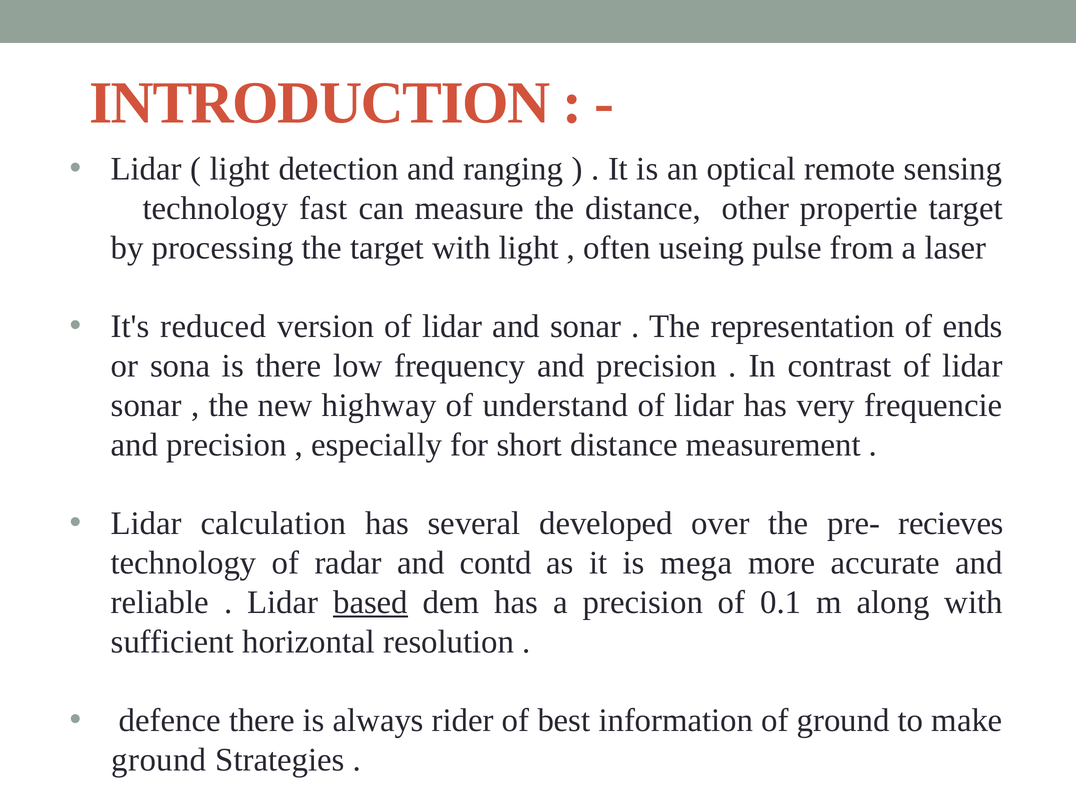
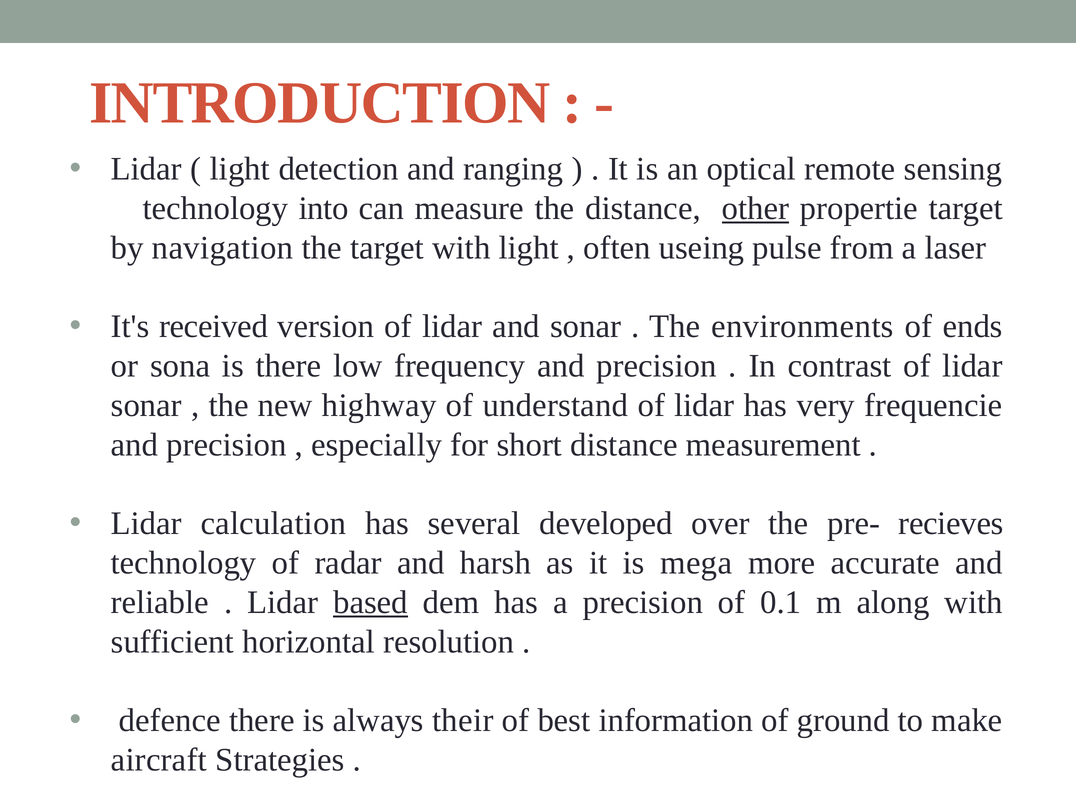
fast: fast -> into (324, 208)
other underline: none -> present (756, 208)
processing: processing -> navigation (223, 248)
reduced: reduced -> received (214, 327)
representation: representation -> environments (803, 327)
contd: contd -> harsh (496, 563)
rider: rider -> their (463, 721)
ground: ground -> aircraft (159, 760)
